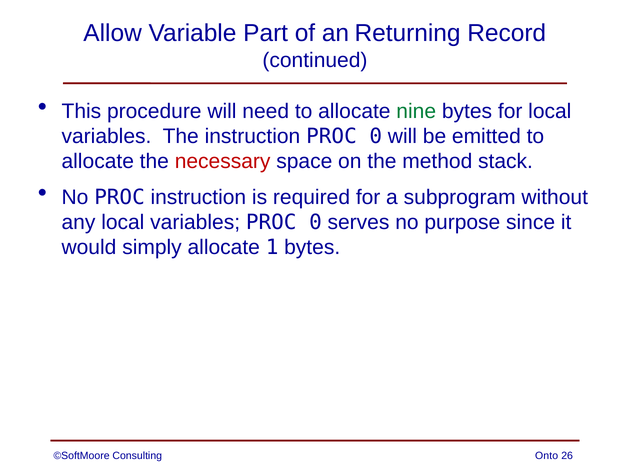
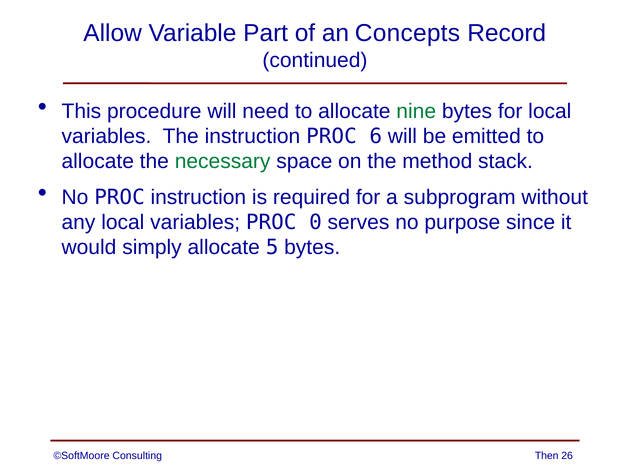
Returning: Returning -> Concepts (407, 33)
instruction PROC 0: 0 -> 6 (376, 136)
necessary colour: red -> green (223, 162)
1: 1 -> 5 (272, 248)
Onto: Onto -> Then (547, 456)
